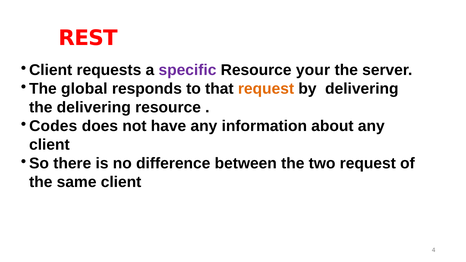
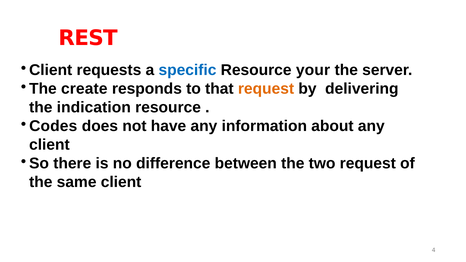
specific colour: purple -> blue (187, 70)
global: global -> create (84, 89)
the delivering: delivering -> indication (94, 107)
